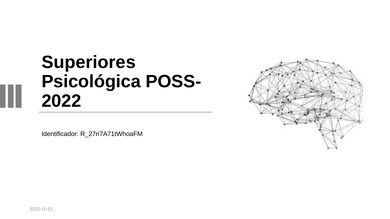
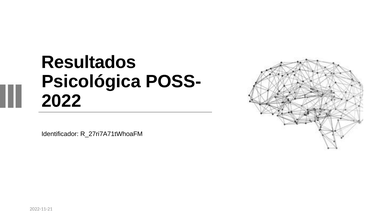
Superiores: Superiores -> Resultados (89, 62)
